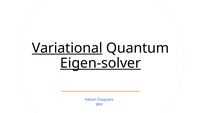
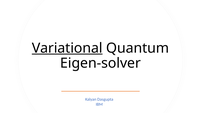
Eigen-solver underline: present -> none (100, 63)
